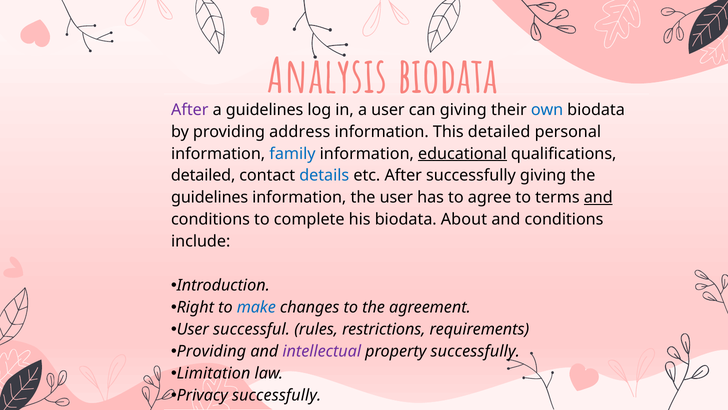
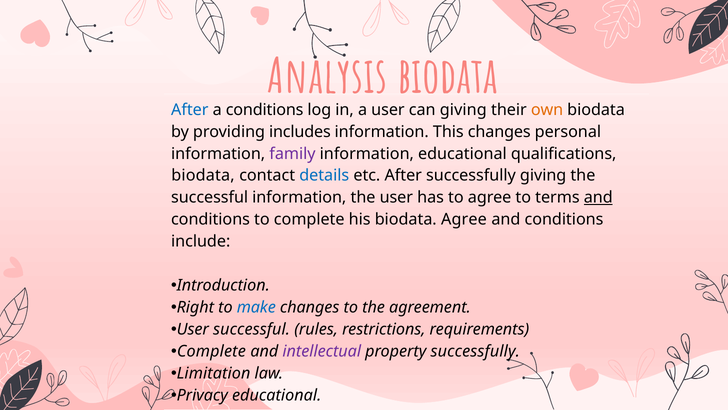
After colour: purple -> blue (190, 110)
a guidelines: guidelines -> conditions (265, 110)
own colour: blue -> orange (547, 110)
address: address -> includes (300, 132)
This detailed: detailed -> changes (499, 132)
family colour: blue -> purple (292, 153)
educational underline: present -> none (462, 153)
detailed: detailed -> biodata (203, 175)
guidelines: guidelines -> successful (210, 197)
biodata About: About -> Agree (464, 219)
Providing: Providing -> Complete (211, 351)
Privacy successfully: successfully -> educational (277, 395)
